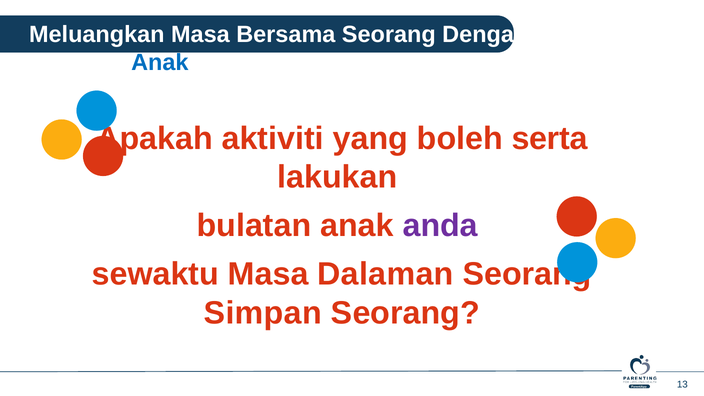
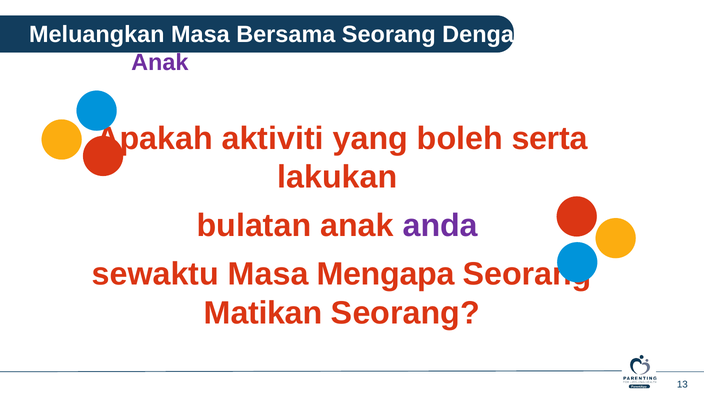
Anak colour: blue -> purple (160, 63)
Dalaman: Dalaman -> Mengapa (386, 274)
Simpan: Simpan -> Matikan (263, 313)
